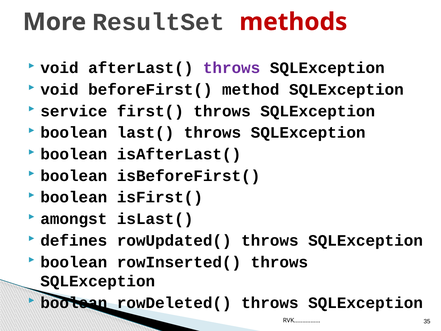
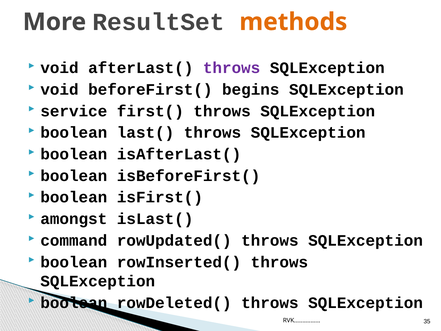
methods colour: red -> orange (293, 22)
method: method -> begins (251, 90)
defines: defines -> command (74, 240)
